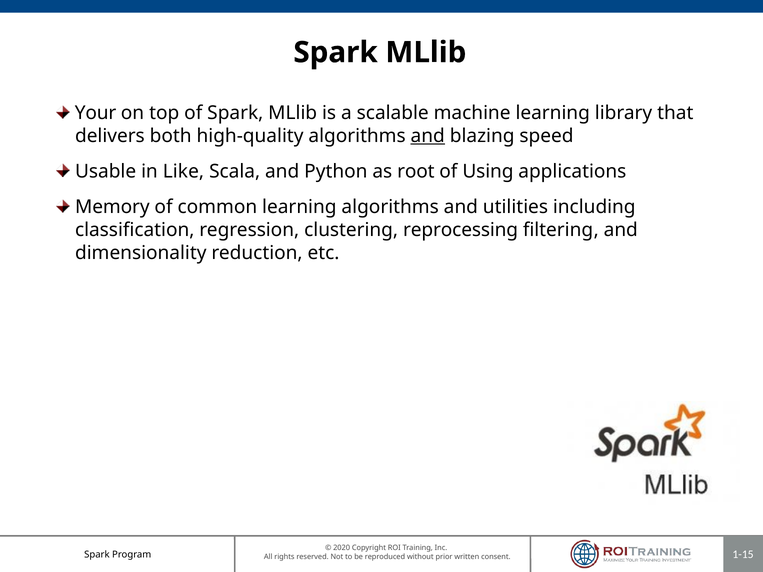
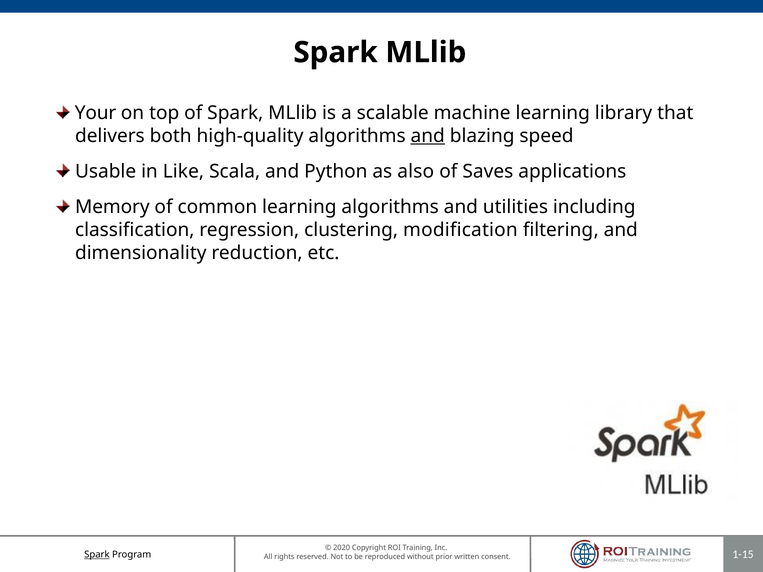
root: root -> also (416, 172)
Using: Using -> Saves (488, 172)
reprocessing: reprocessing -> modification (460, 230)
Spark underline: none -> present (97, 555)
